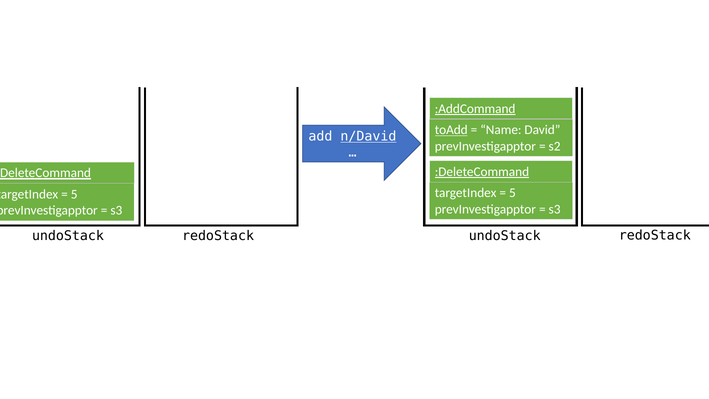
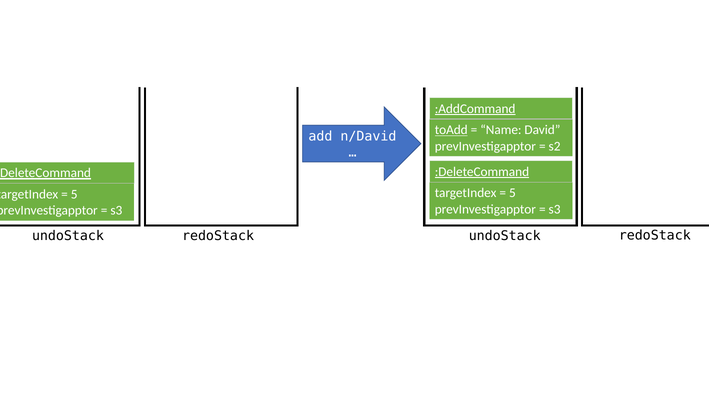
n/David underline: present -> none (368, 136)
